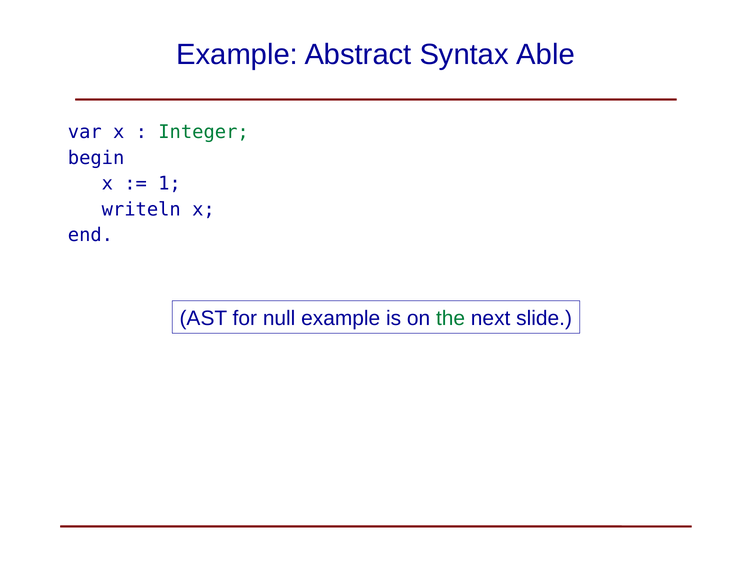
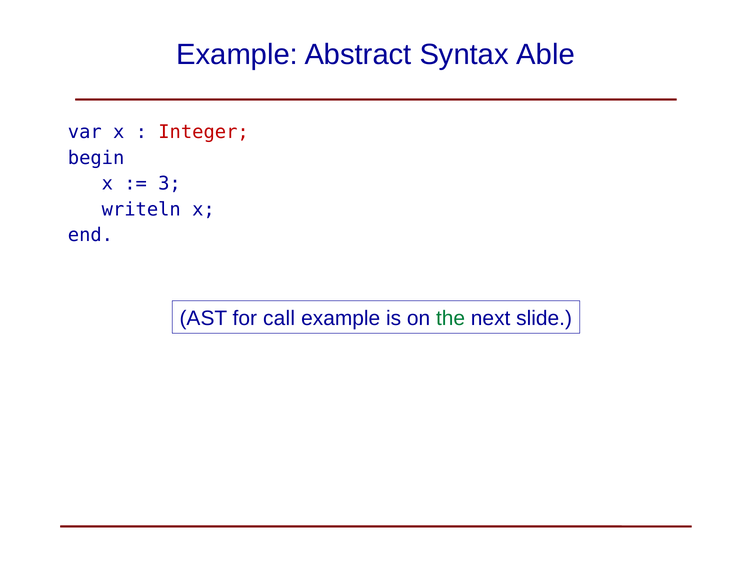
Integer colour: green -> red (204, 132)
1: 1 -> 3 (169, 184)
null: null -> call (279, 319)
